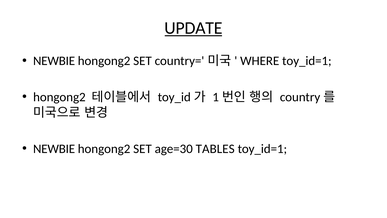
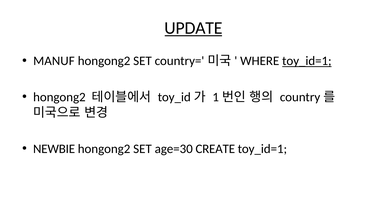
NEWBIE: NEWBIE -> MANUF (54, 61)
toy_id=1 underline: none -> present (307, 61)
TABLES: TABLES -> CREATE (215, 149)
